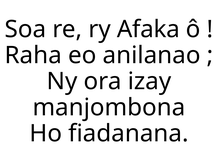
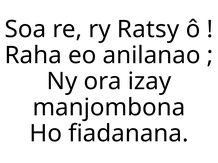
Afaka: Afaka -> Ratsy (148, 29)
